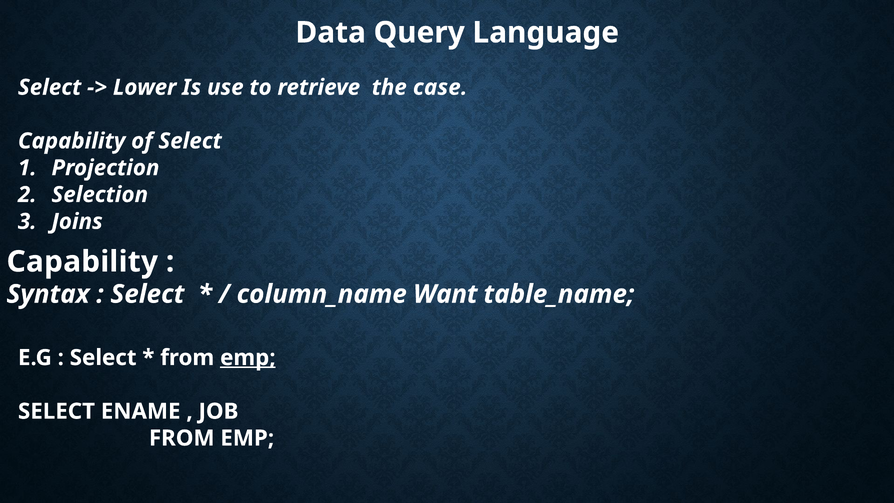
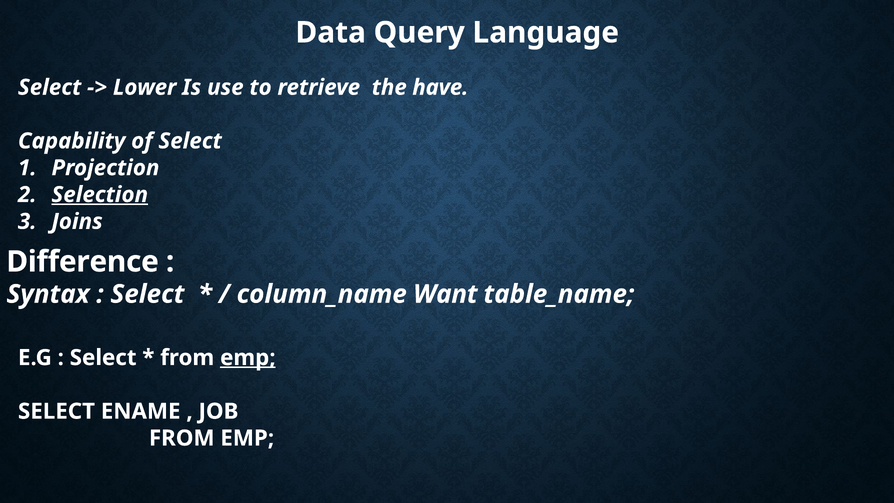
case: case -> have (440, 87)
Selection underline: none -> present (100, 195)
Capability: Capability -> Difference (83, 262)
